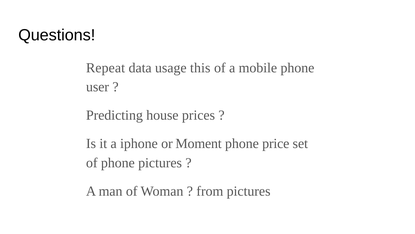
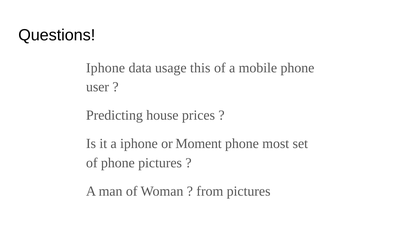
Repeat: Repeat -> Iphone (106, 68)
price: price -> most (276, 143)
